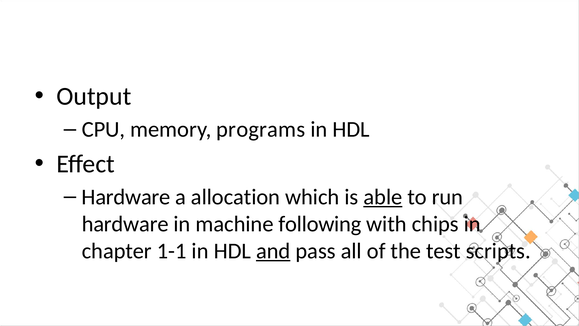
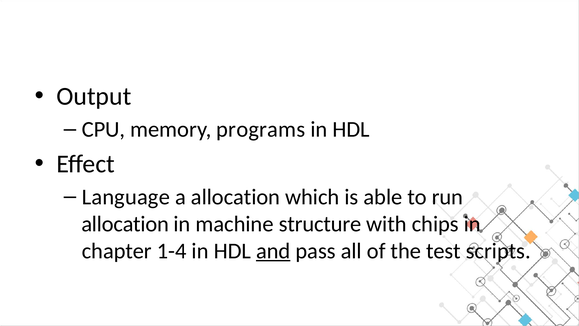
Hardware: Hardware -> Language (126, 197)
able underline: present -> none (383, 197)
hardware: hardware -> allocation (125, 224)
following: following -> structure (320, 224)
1-1: 1-1 -> 1-4 (172, 251)
